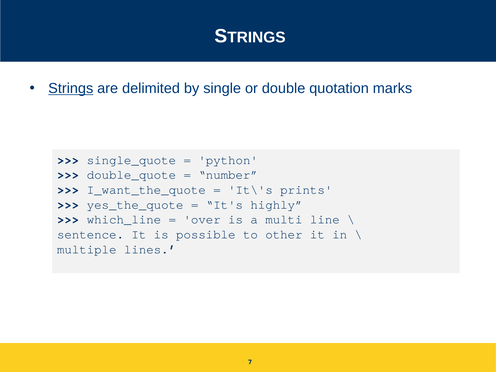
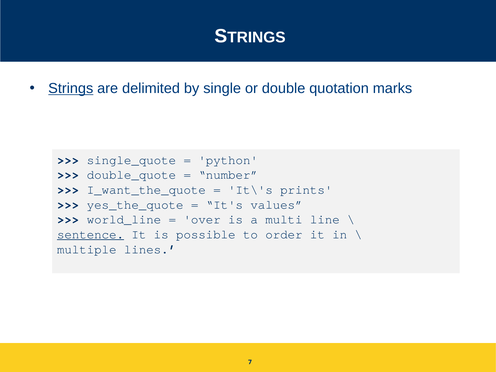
highly: highly -> values (277, 205)
which_line: which_line -> world_line (124, 220)
sentence underline: none -> present (91, 234)
other: other -> order (284, 234)
